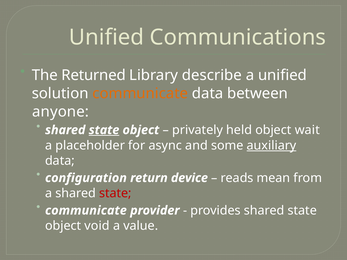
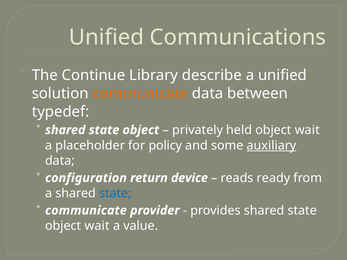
Returned: Returned -> Continue (94, 75)
anyone: anyone -> typedef (61, 112)
state underline: present -> none (104, 130)
async: async -> policy (165, 146)
mean: mean -> ready (273, 178)
state colour: red -> blue (115, 194)
void: void -> wait (97, 226)
